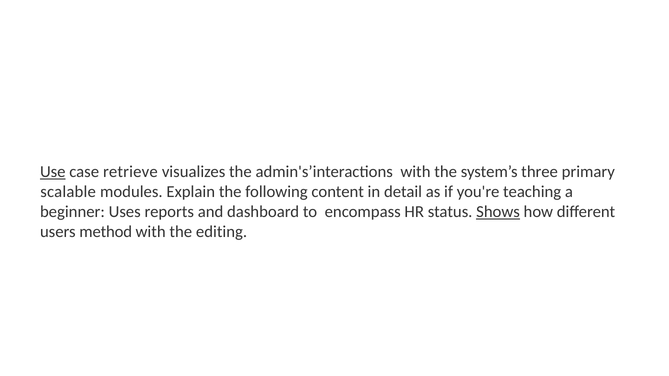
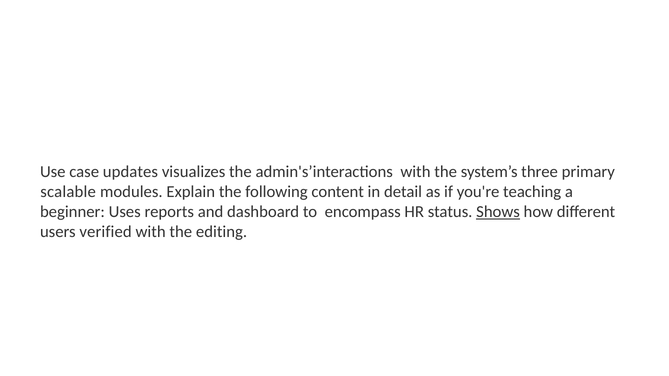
Use underline: present -> none (53, 172)
retrieve: retrieve -> updates (130, 172)
method: method -> verified (106, 232)
